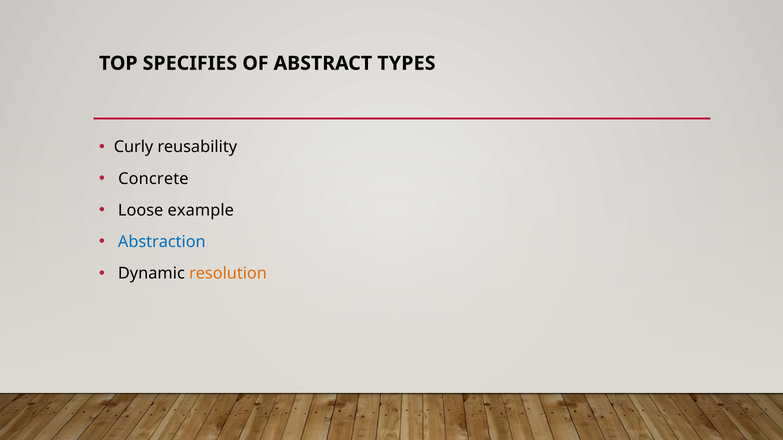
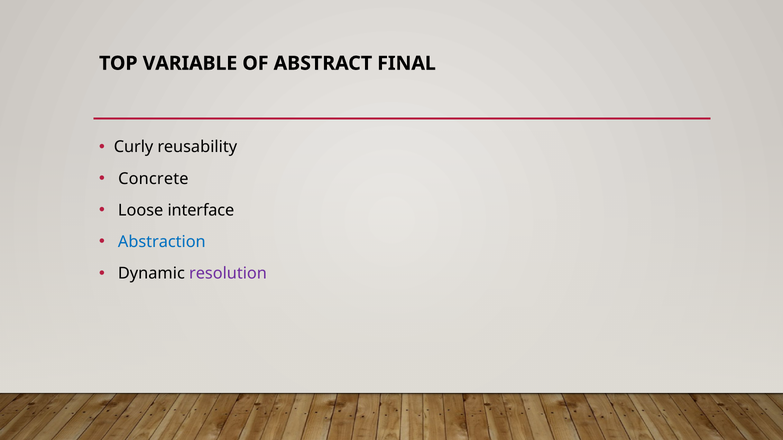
SPECIFIES: SPECIFIES -> VARIABLE (190, 63)
TYPES: TYPES -> FINAL (407, 63)
example: example -> interface (201, 211)
resolution colour: orange -> purple (228, 274)
